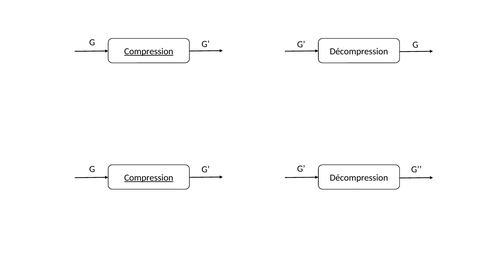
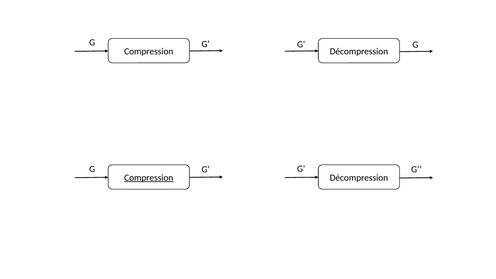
Compression underline: present -> none (149, 51)
